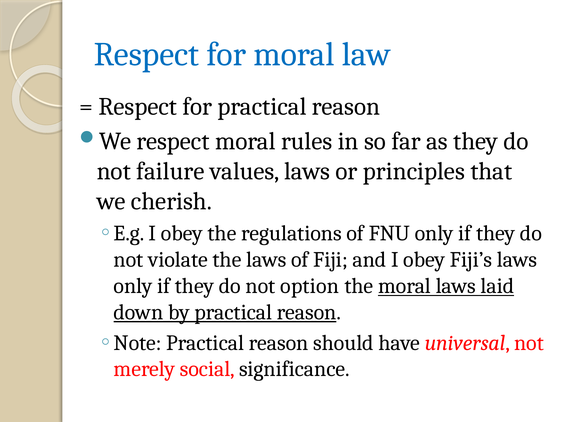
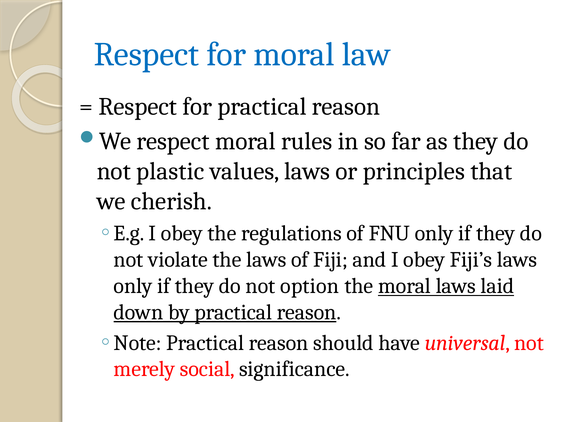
failure: failure -> plastic (170, 171)
